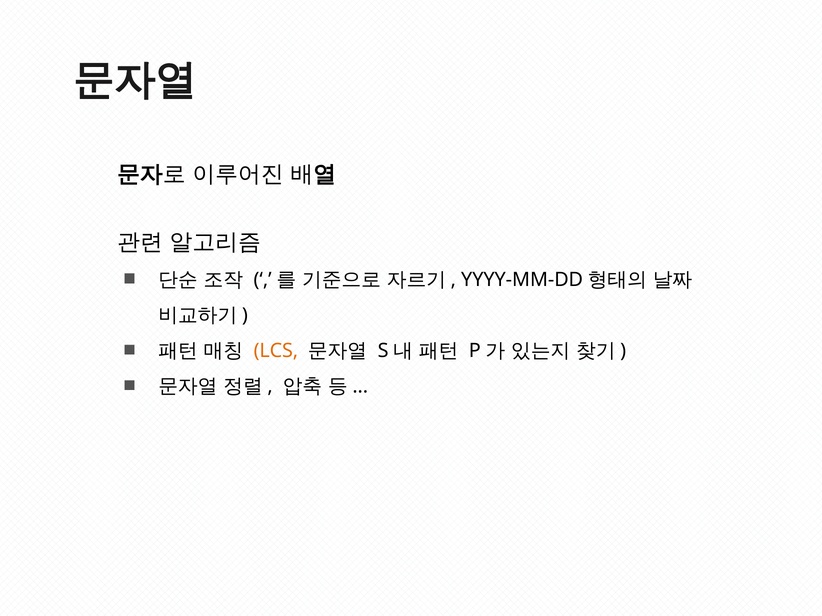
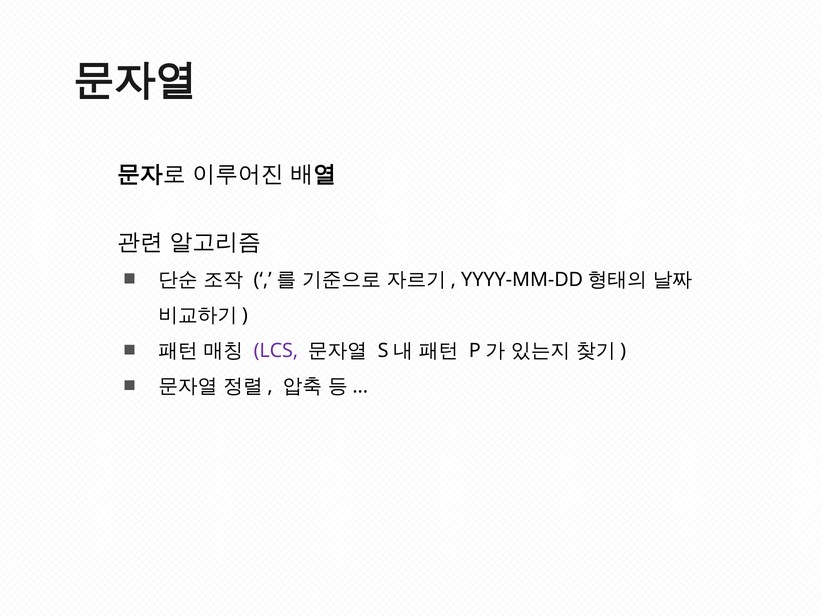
LCS colour: orange -> purple (276, 351)
